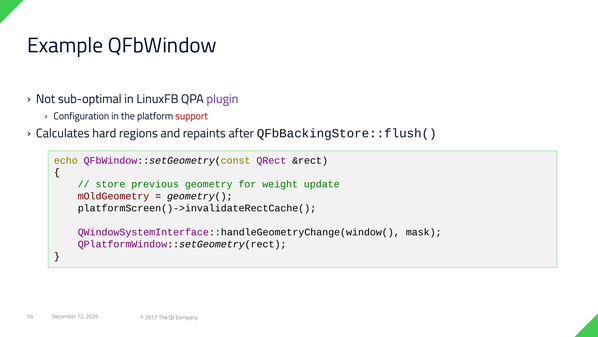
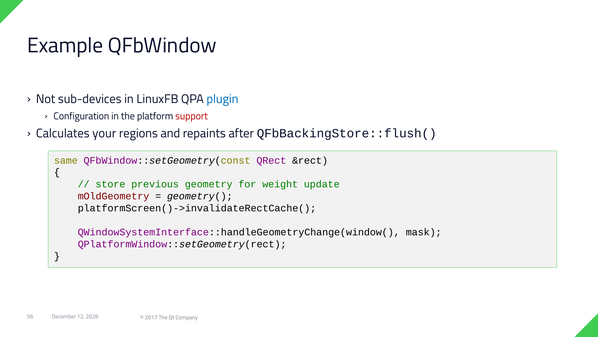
sub-optimal: sub-optimal -> sub-devices (90, 99)
plugin colour: purple -> blue (222, 99)
hard: hard -> your (104, 133)
echo: echo -> same (66, 160)
